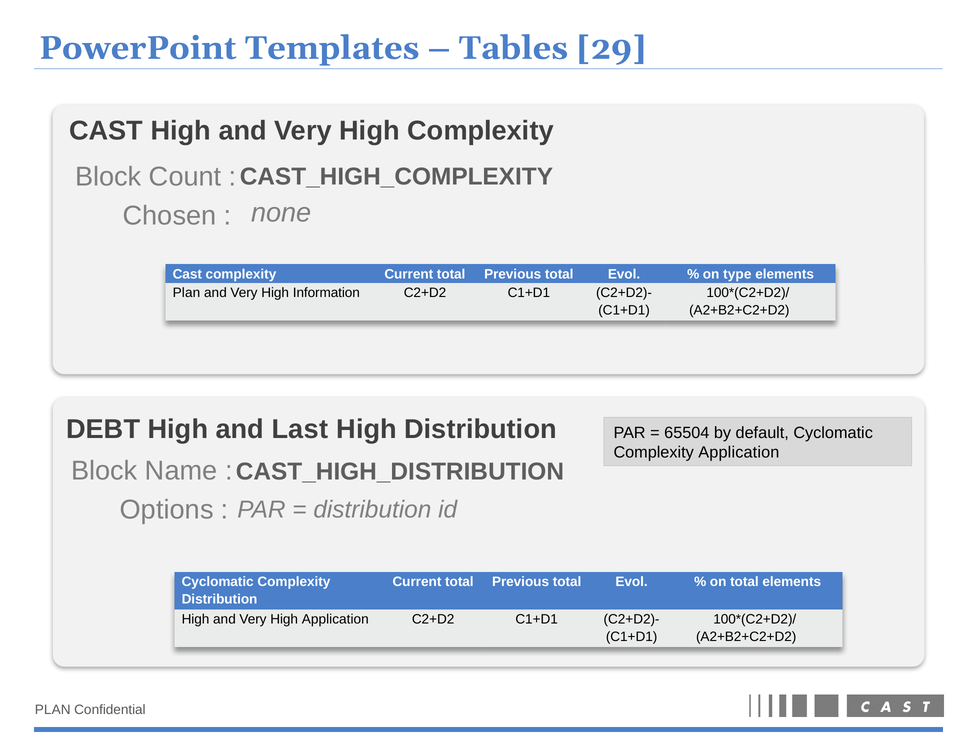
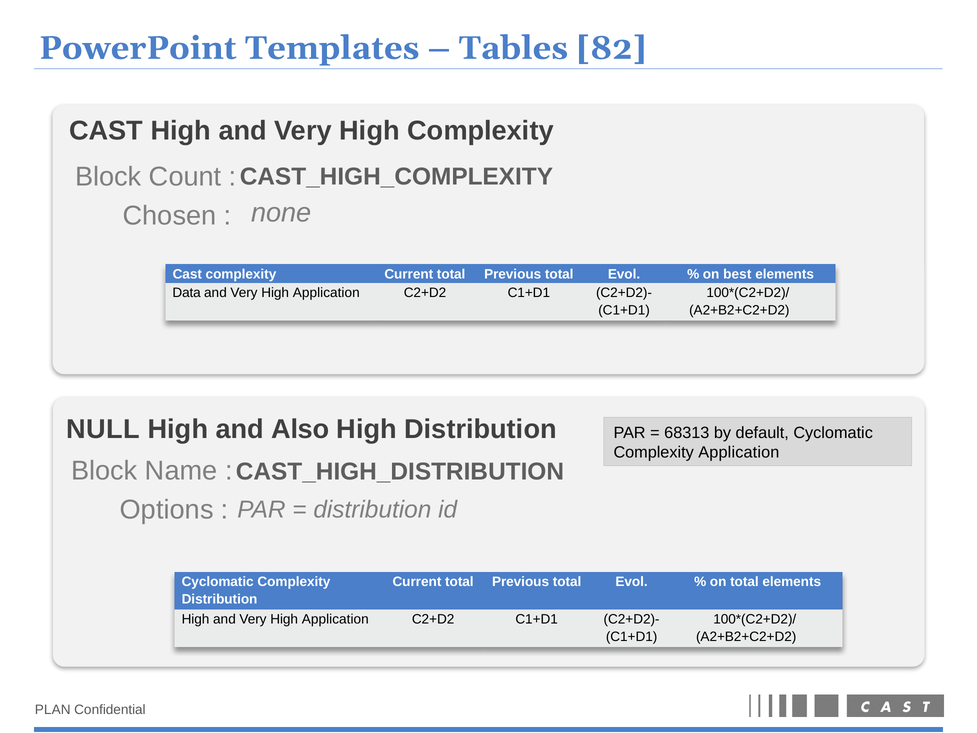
29: 29 -> 82 (611, 48)
type: type -> best (737, 274)
Plan: Plan -> Data (187, 293)
Information: Information -> Application (326, 293)
DEBT: DEBT -> NULL (103, 429)
Last: Last -> Also (300, 429)
65504: 65504 -> 68313 (687, 433)
